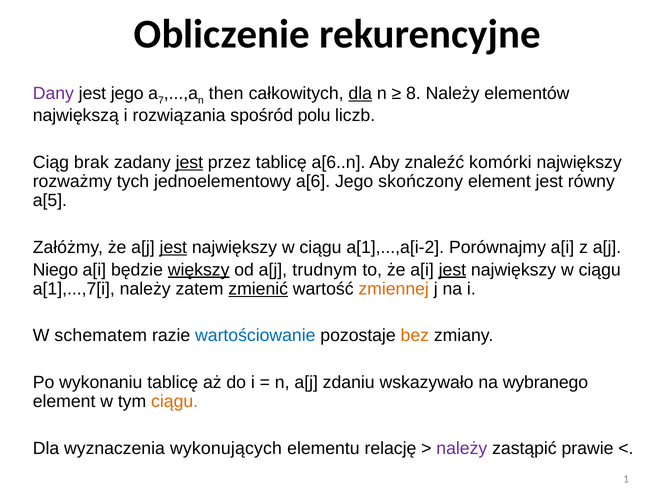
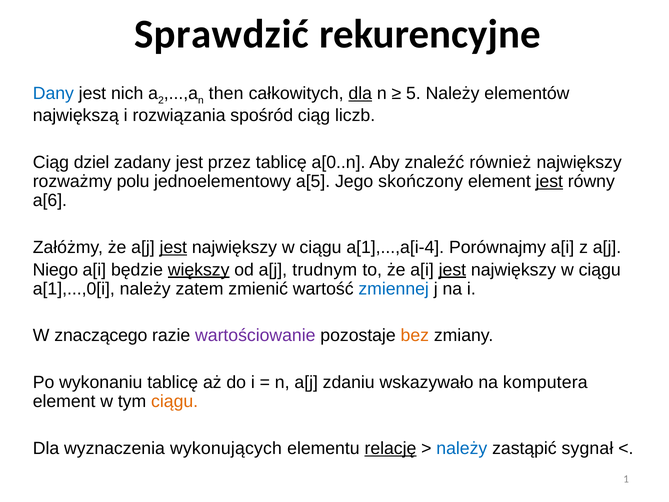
Obliczenie: Obliczenie -> Sprawdzić (222, 34)
Dany colour: purple -> blue (53, 94)
jest jego: jego -> nich (127, 94)
7: 7 -> 2 (161, 100)
8: 8 -> 5 (413, 94)
spośród polu: polu -> ciąg (314, 115)
brak: brak -> dziel (92, 162)
jest underline: present -> none (189, 162)
a[6..n: a[6..n -> a[0..n (338, 162)
komórki: komórki -> również (500, 162)
tych: tych -> polu (133, 181)
a[6: a[6 -> a[5 (313, 181)
jest underline: none -> present (549, 181)
a[5: a[5 -> a[6 (50, 200)
a[1],...,a[i-2: a[1],...,a[i-2 -> a[1],...,a[i-4 (395, 247)
a[1],...,7[i: a[1],...,7[i -> a[1],...,0[i (74, 289)
zmienić underline: present -> none (258, 289)
zmiennej colour: orange -> blue (394, 289)
schematem: schematem -> znaczącego (101, 335)
wartościowanie colour: blue -> purple (255, 335)
wybranego: wybranego -> komputera (545, 382)
relację underline: none -> present (390, 448)
należy colour: purple -> blue (462, 448)
prawie: prawie -> sygnał (587, 448)
